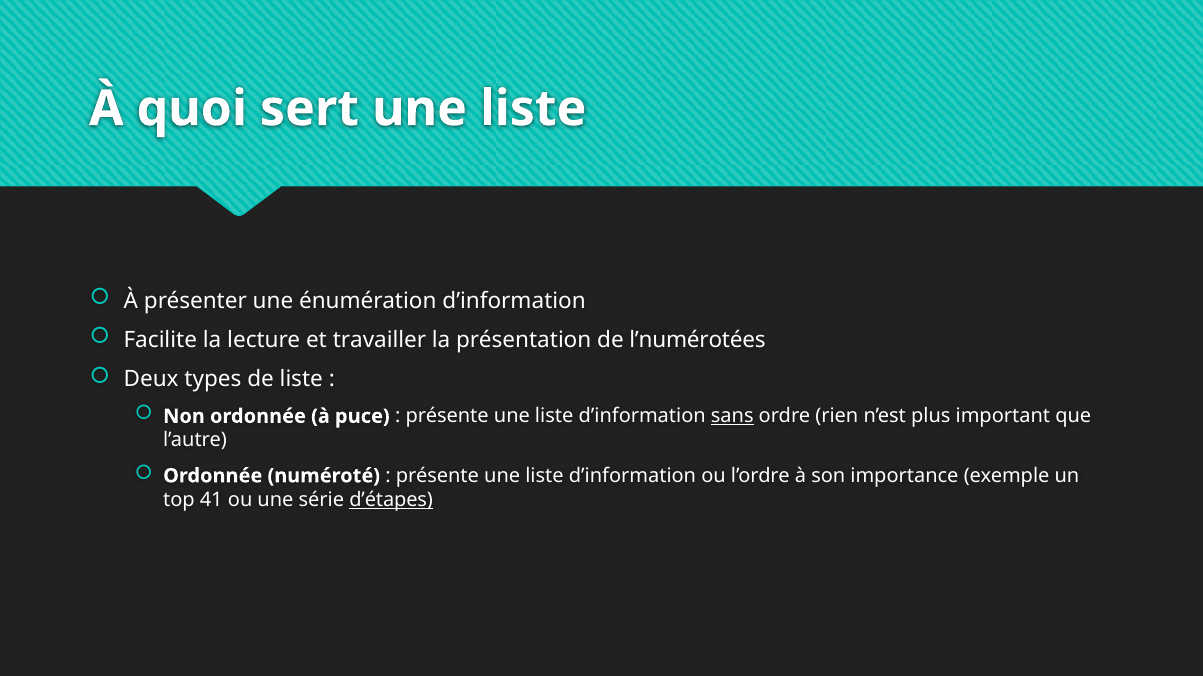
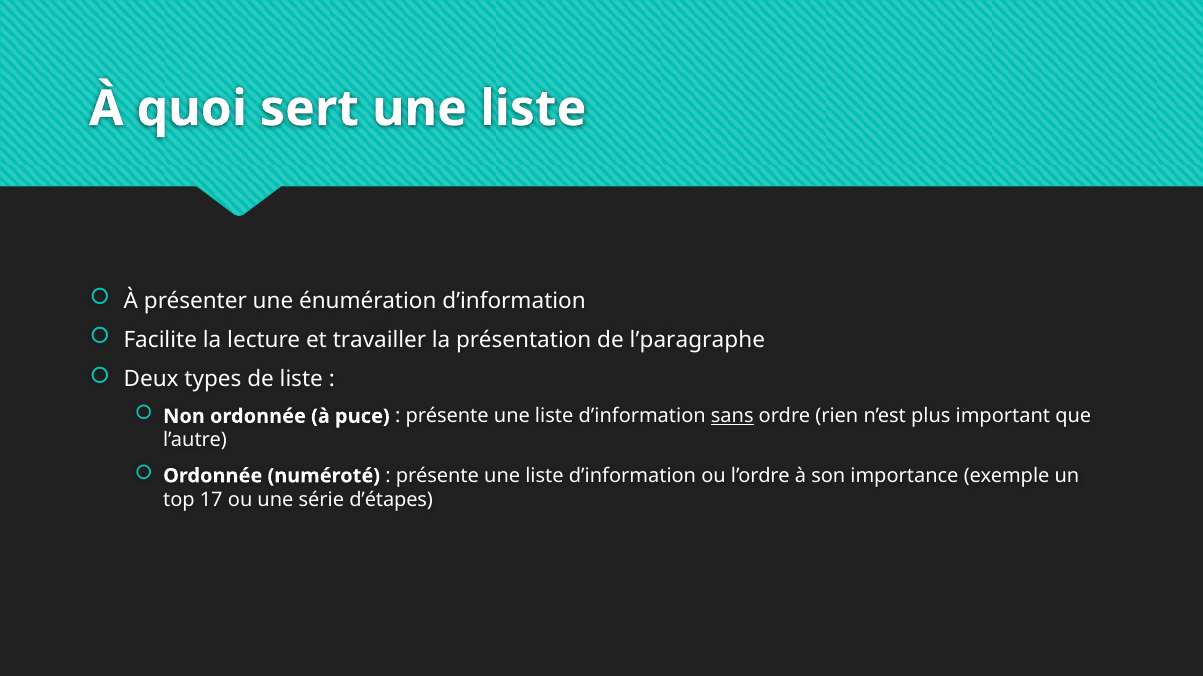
l’numérotées: l’numérotées -> l’paragraphe (697, 341)
41: 41 -> 17 (211, 500)
d’étapes underline: present -> none (391, 500)
